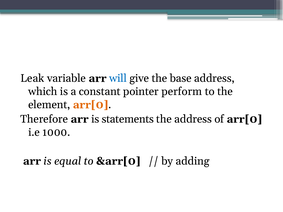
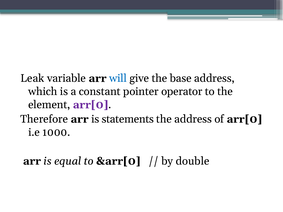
perform: perform -> operator (182, 92)
arr[0 colour: orange -> purple (91, 105)
adding: adding -> double (193, 161)
